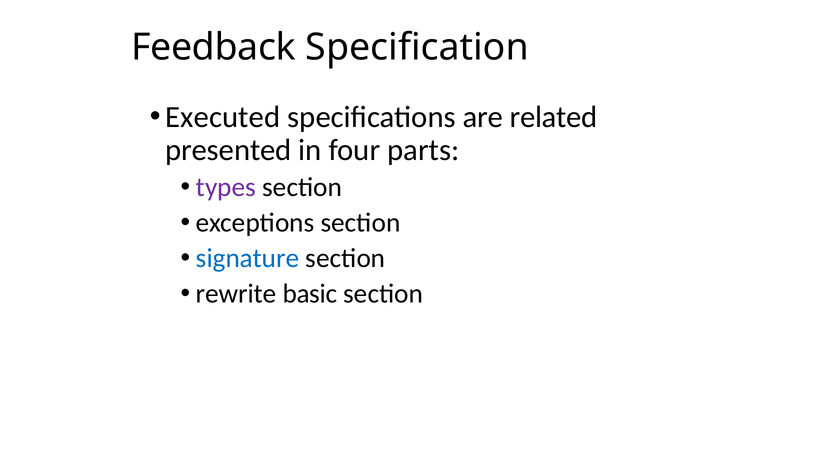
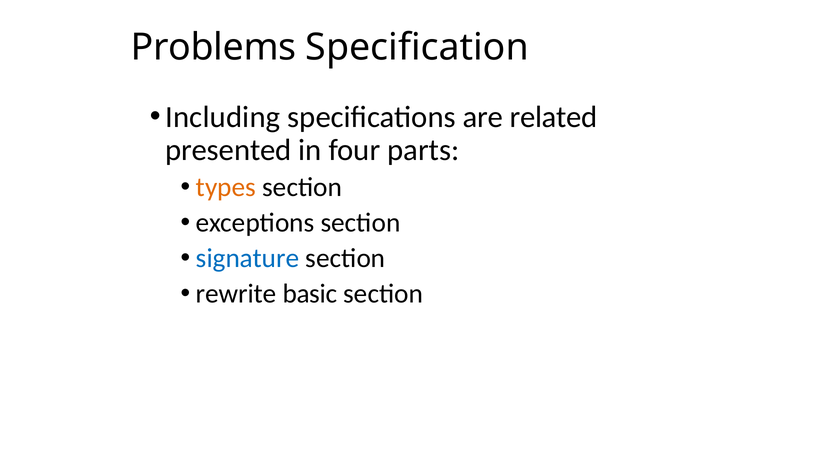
Feedback: Feedback -> Problems (214, 47)
Executed: Executed -> Including (223, 117)
types colour: purple -> orange (226, 188)
